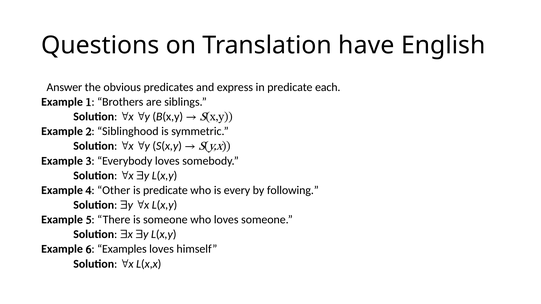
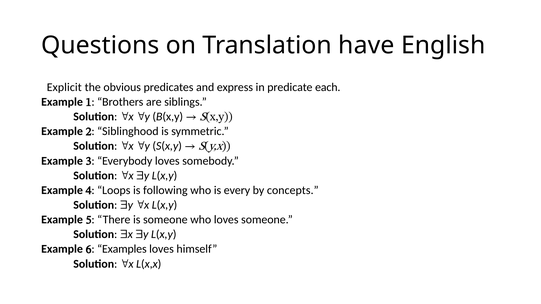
Answer: Answer -> Explicit (64, 87)
Other: Other -> Loops (114, 190)
is predicate: predicate -> following (165, 190)
following: following -> concepts (293, 190)
